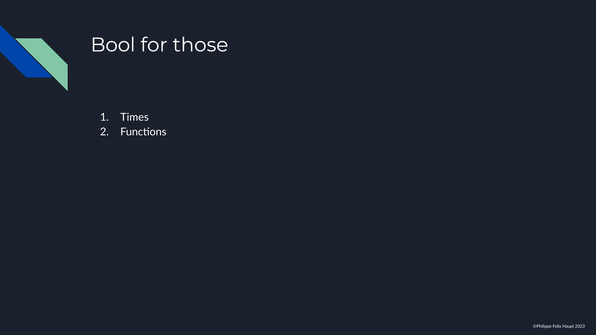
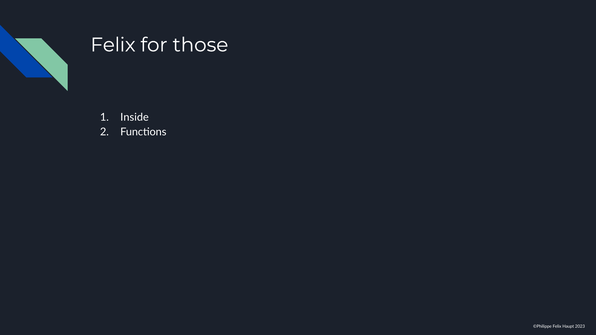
Bool: Bool -> Felix (113, 45)
Times: Times -> Inside (135, 117)
